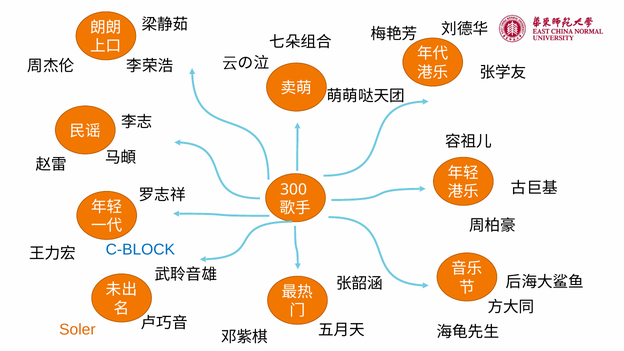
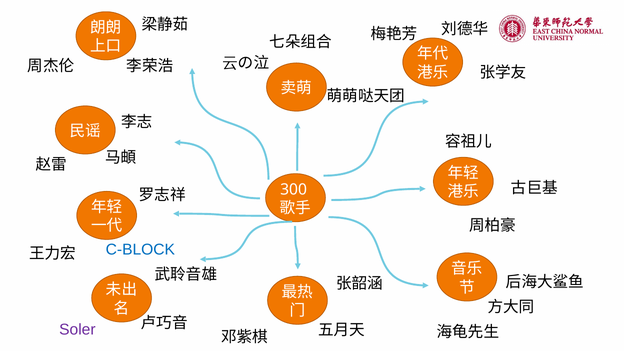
Soler colour: orange -> purple (77, 330)
